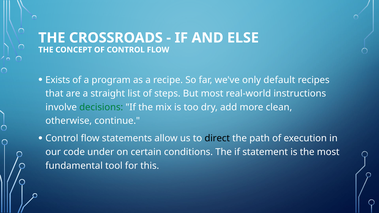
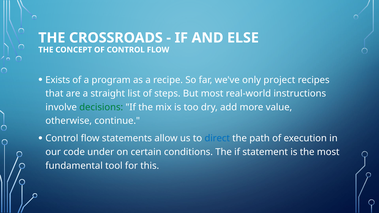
default: default -> project (279, 80)
clean: clean -> value (279, 107)
direct colour: black -> blue (217, 138)
